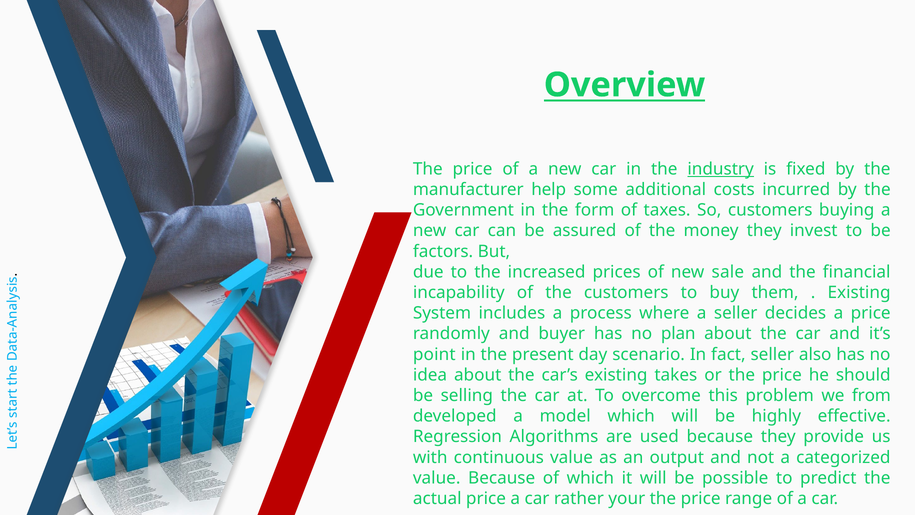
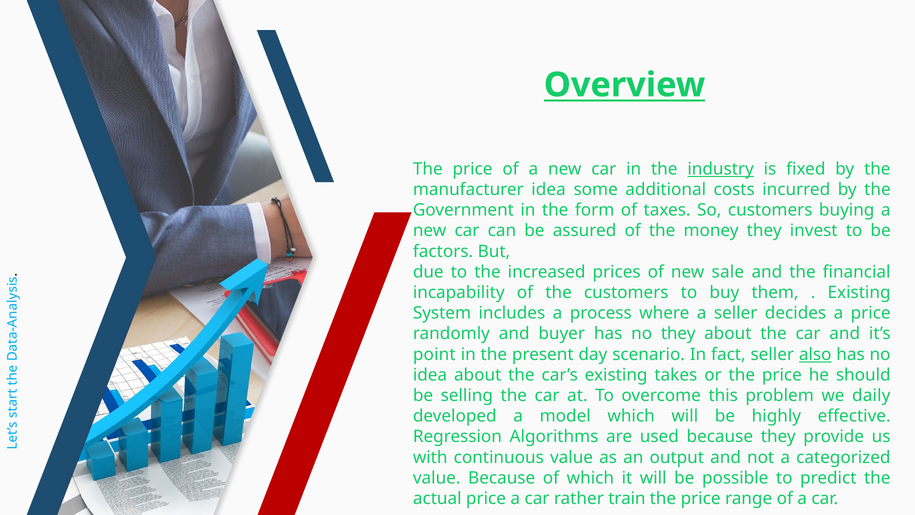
manufacturer help: help -> idea (549, 190)
no plan: plan -> they (678, 334)
also underline: none -> present (815, 354)
from: from -> daily (871, 395)
your: your -> train (627, 498)
